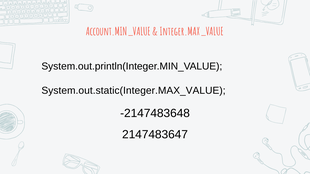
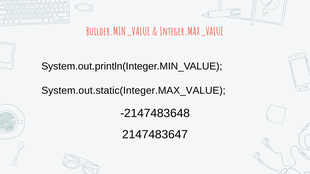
Account.MIN_VALUE: Account.MIN_VALUE -> Builder.MIN_VALUE (118, 32)
